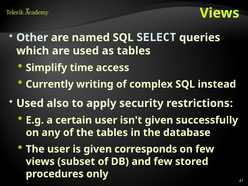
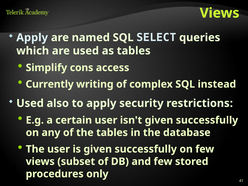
Other: Other -> Apply (32, 38)
time: time -> cons (82, 68)
is given corresponds: corresponds -> successfully (146, 149)
